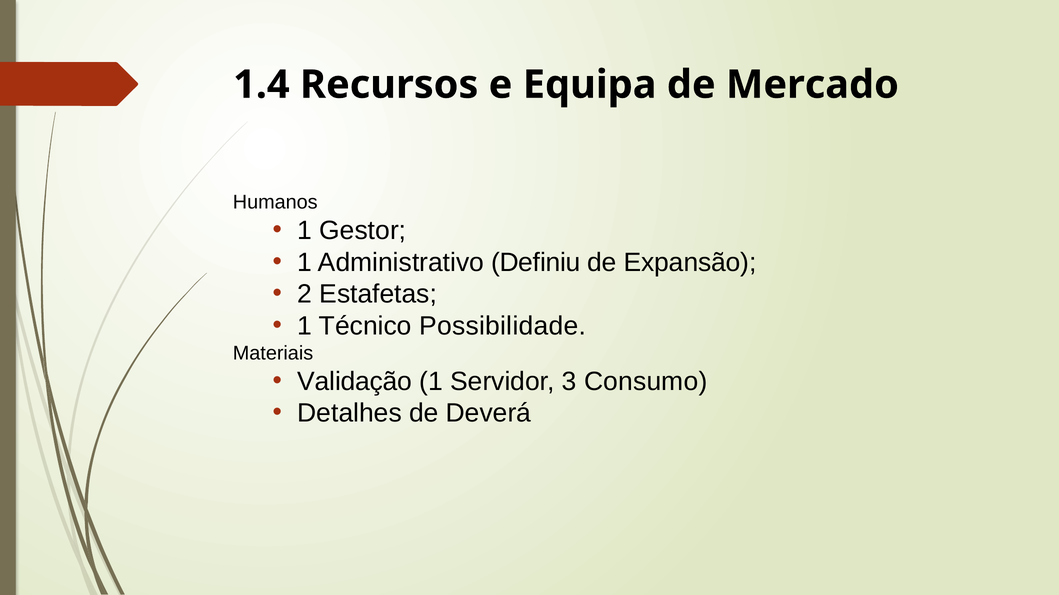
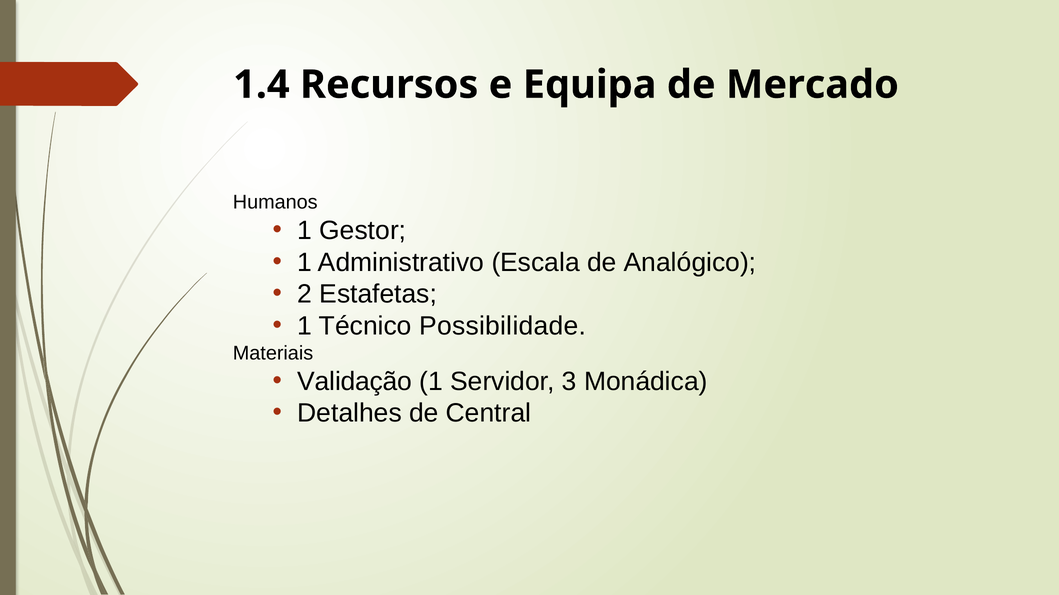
Definiu: Definiu -> Escala (536, 263)
Expansão: Expansão -> Analógico (690, 263)
Consumo: Consumo -> Monádica (646, 382)
Deverá: Deverá -> Central (489, 414)
